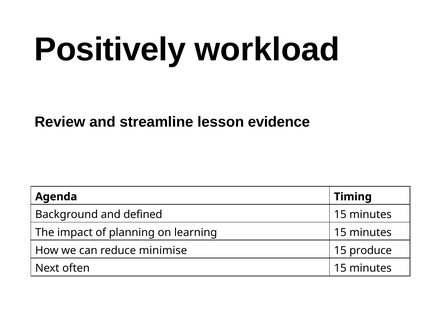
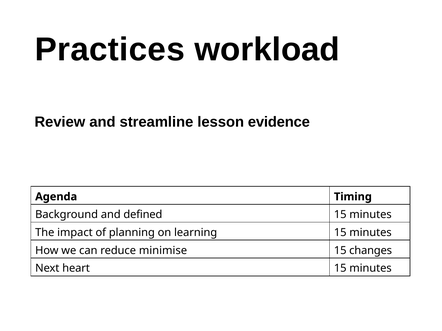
Positively: Positively -> Practices (110, 50)
produce: produce -> changes (371, 251)
often: often -> heart (76, 269)
